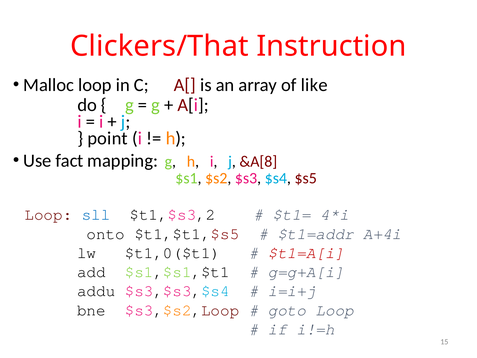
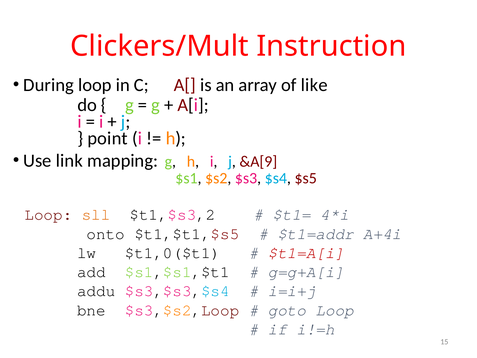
Clickers/That: Clickers/That -> Clickers/Mult (159, 46)
Malloc: Malloc -> During (49, 85)
fact: fact -> link (69, 161)
&A[8: &A[8 -> &A[9 (258, 161)
sll colour: blue -> orange (96, 215)
